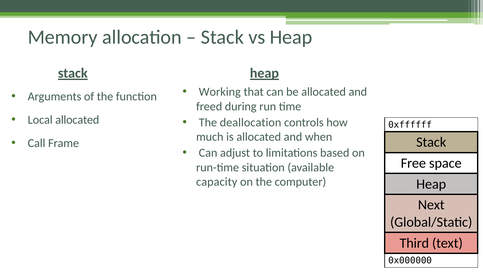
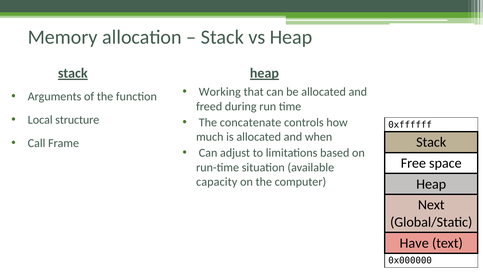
Local allocated: allocated -> structure (77, 120)
deallocation: deallocation -> concatenate (251, 122)
Third: Third -> Have (414, 243)
